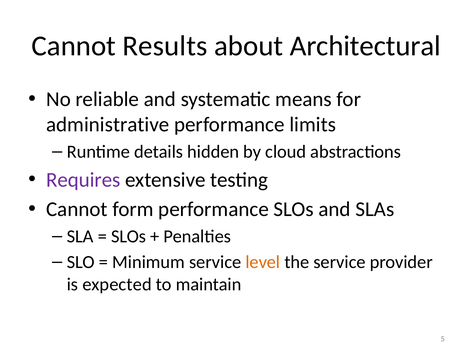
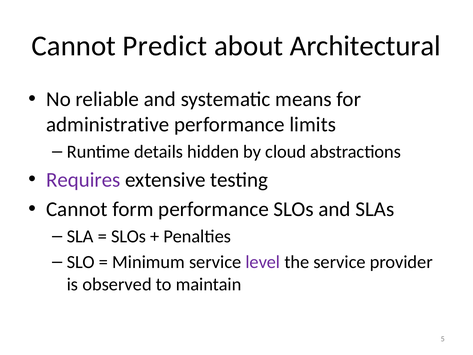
Results: Results -> Predict (165, 46)
level colour: orange -> purple (263, 262)
expected: expected -> observed (117, 284)
